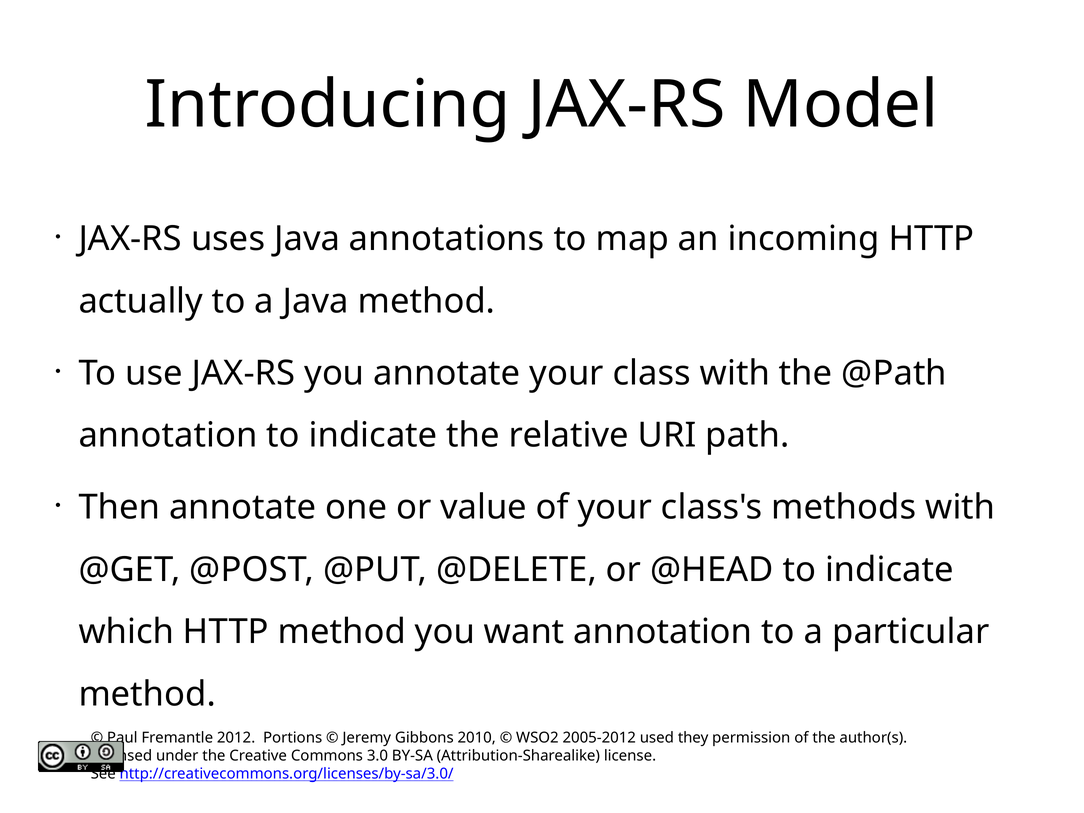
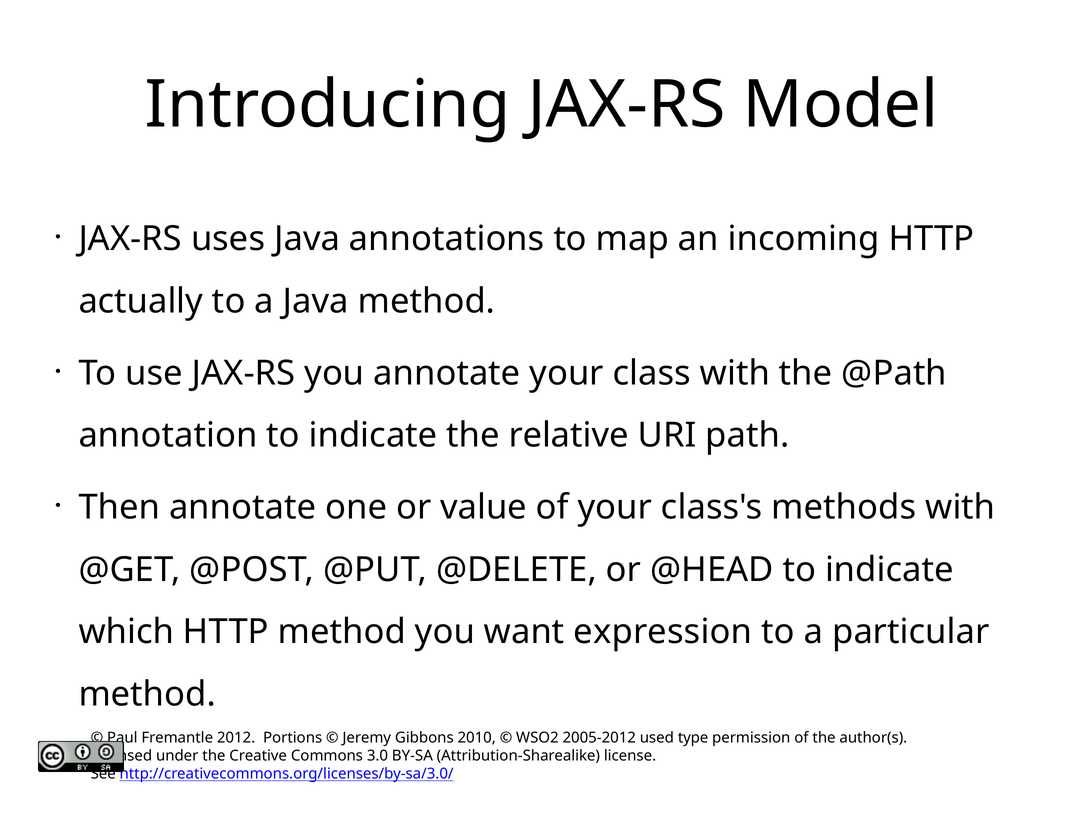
want annotation: annotation -> expression (663, 632)
they: they -> type (693, 738)
